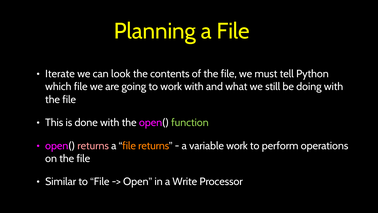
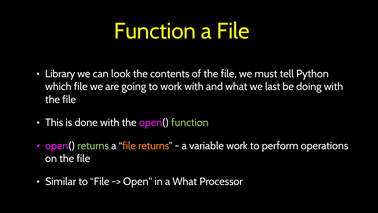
Planning: Planning -> Function (155, 31)
Iterate: Iterate -> Library (60, 74)
still: still -> last (273, 87)
returns colour: pink -> light green (93, 146)
a Write: Write -> What (185, 181)
